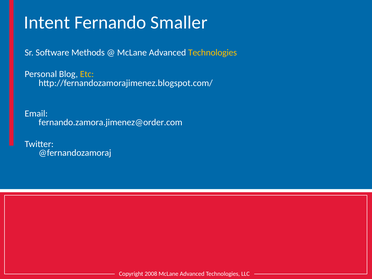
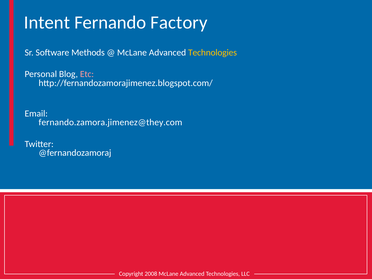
Smaller: Smaller -> Factory (179, 22)
Etc colour: yellow -> pink (87, 74)
fernando.zamora.jimenez@order.com: fernando.zamora.jimenez@order.com -> fernando.zamora.jimenez@they.com (110, 122)
